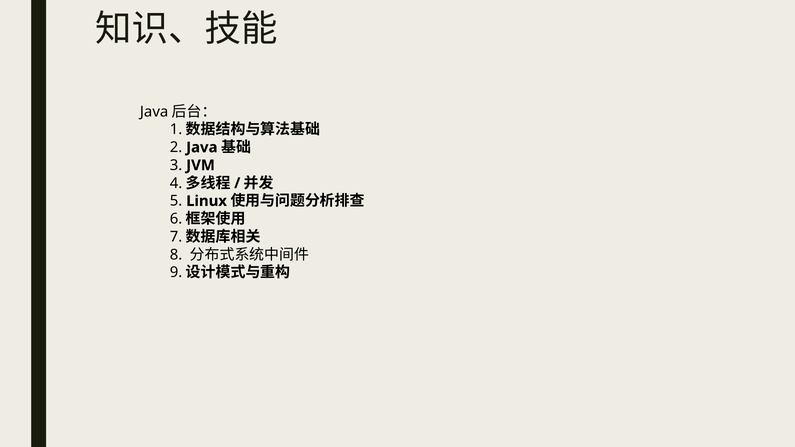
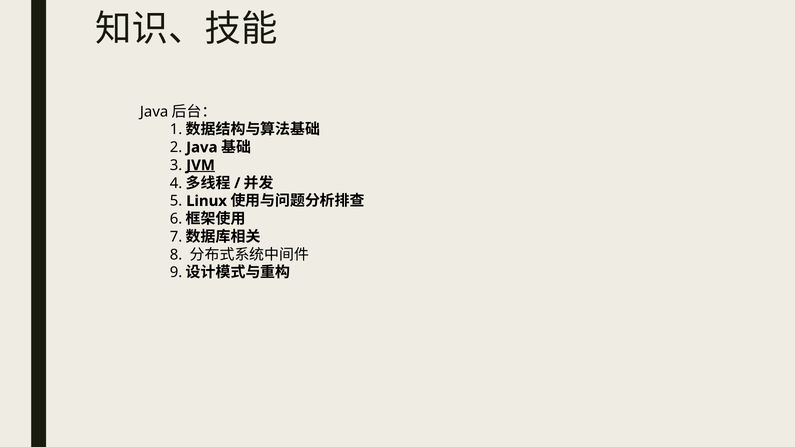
JVM underline: none -> present (201, 165)
